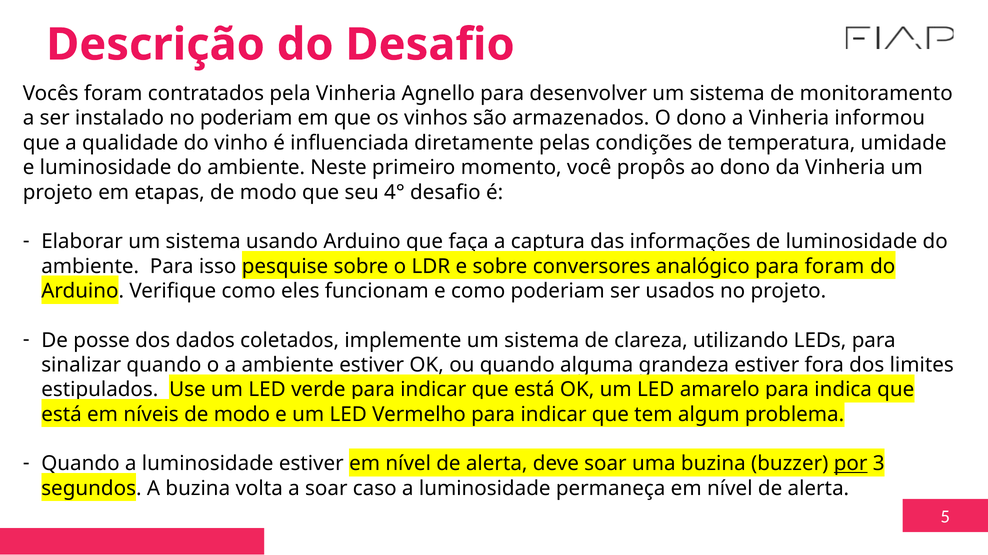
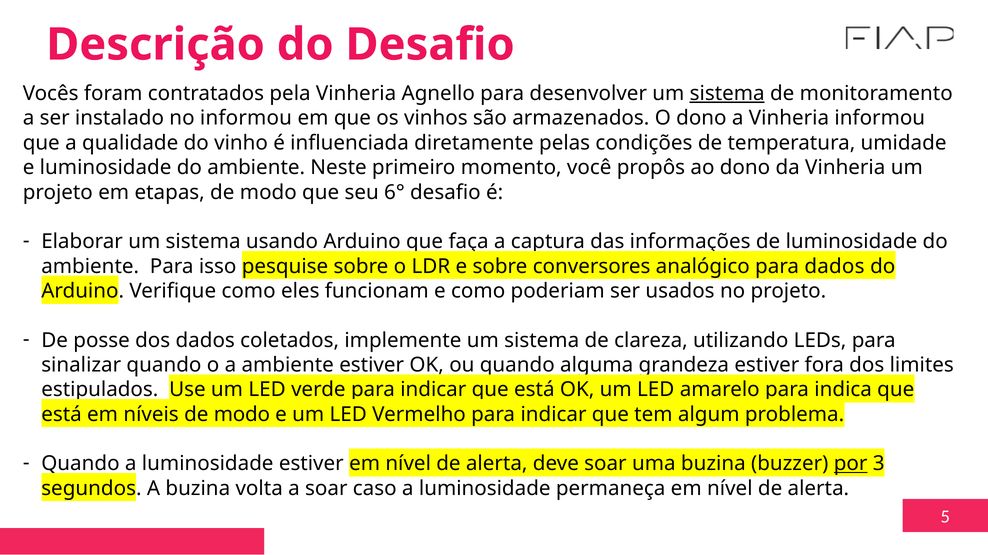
sistema underline: none -> present (727, 94)
no poderiam: poderiam -> informou (246, 118)
4°: 4° -> 6° (394, 192)
para foram: foram -> dados (834, 267)
